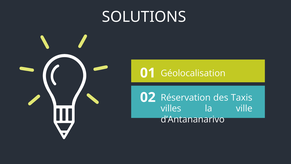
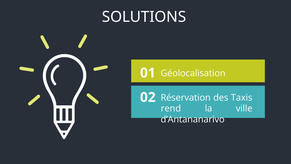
villes: villes -> rend (171, 108)
